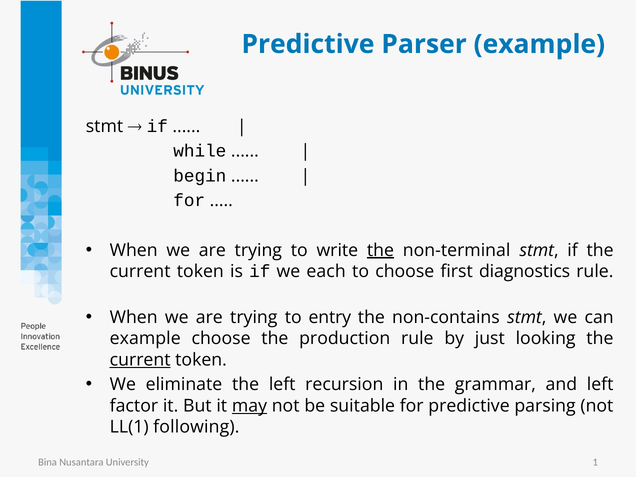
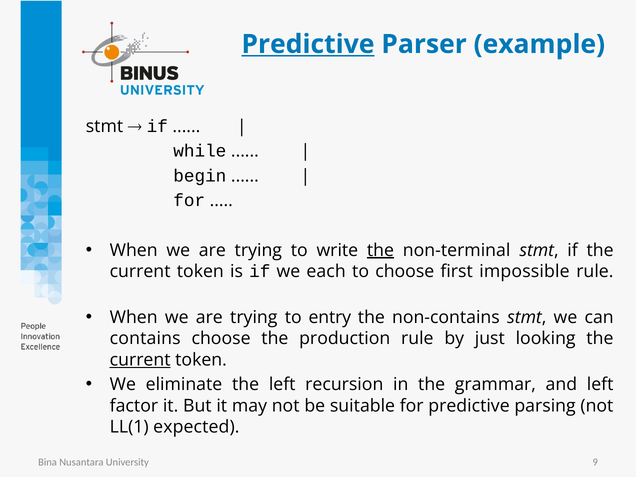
Predictive underline: none -> present (308, 44)
diagnostics: diagnostics -> impossible (524, 271)
example: example -> contains (145, 339)
may underline: present -> none (249, 406)
following: following -> expected (196, 427)
1: 1 -> 9 (595, 462)
